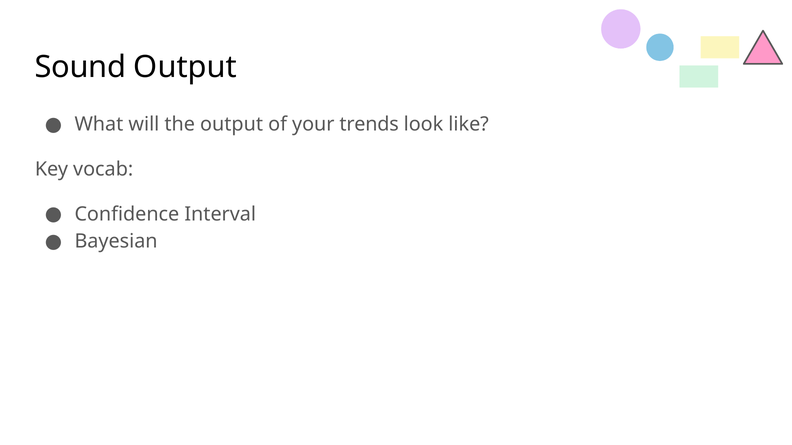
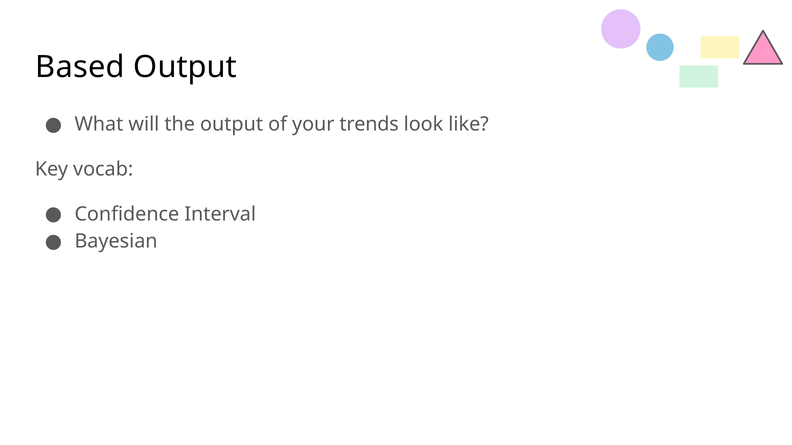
Sound: Sound -> Based (80, 67)
